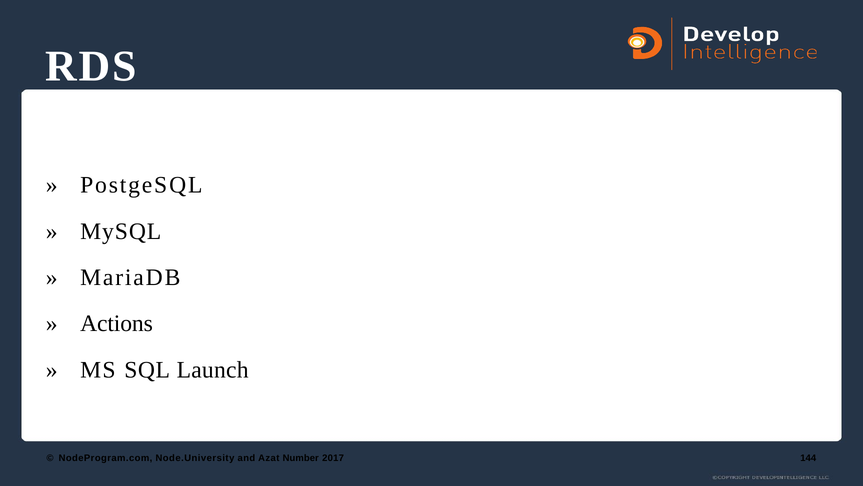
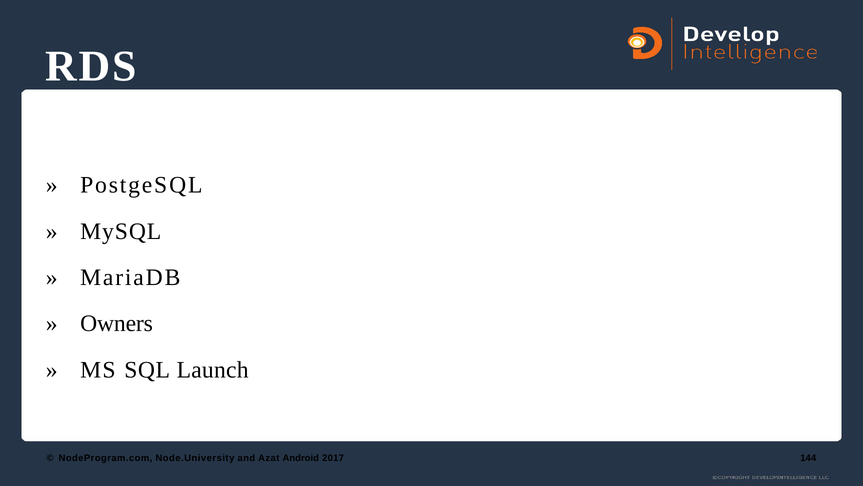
Actions: Actions -> Owners (117, 323)
Azat Number: Number -> Android (301, 458)
